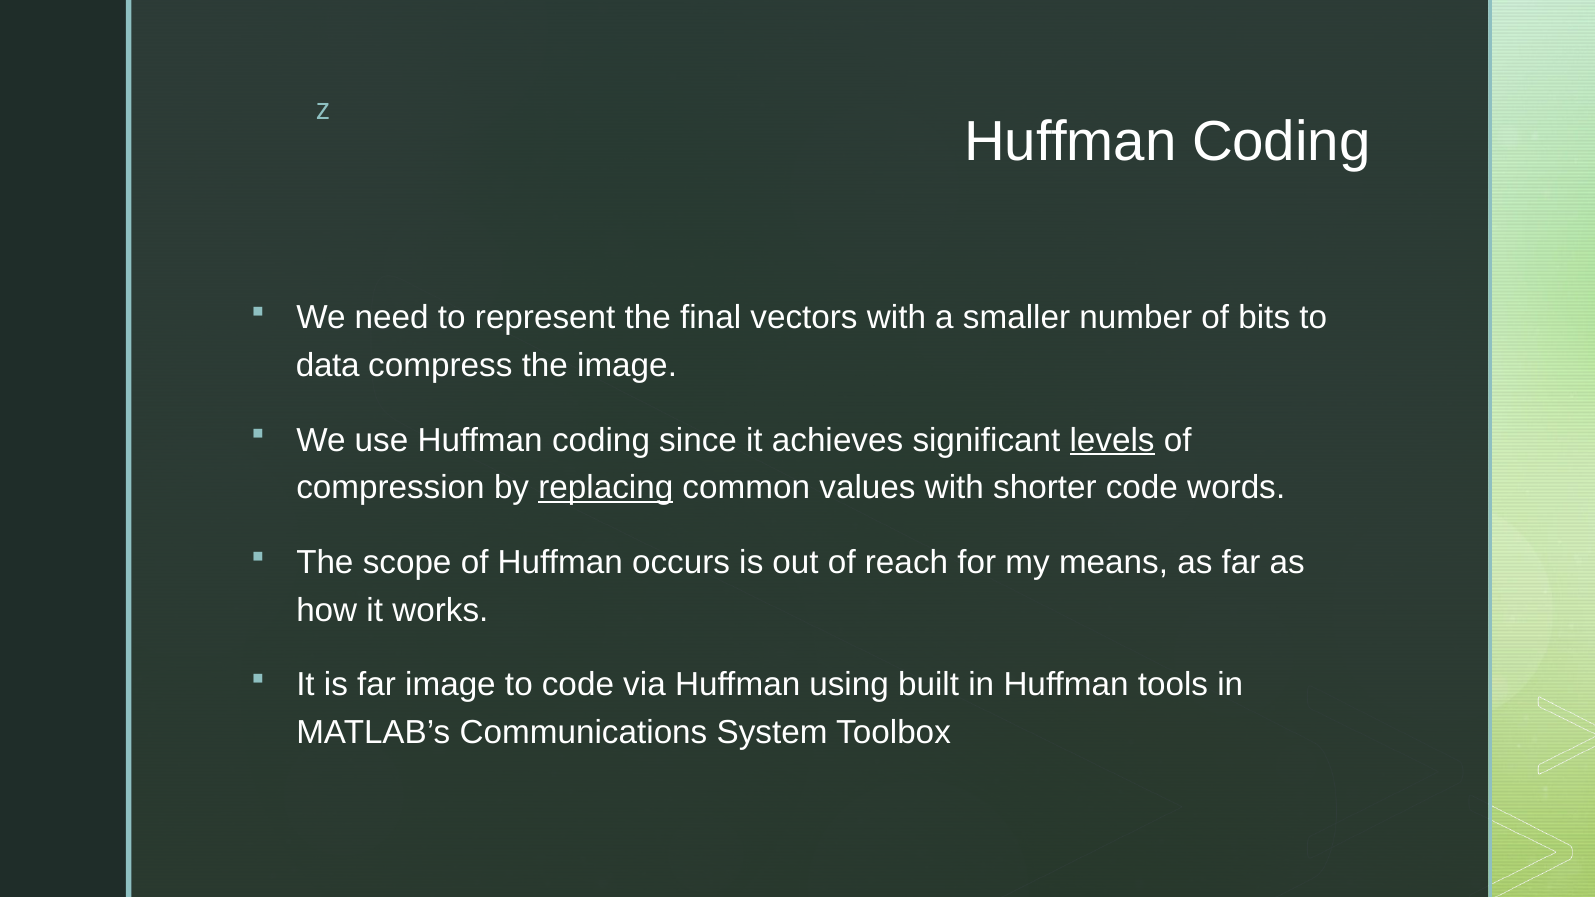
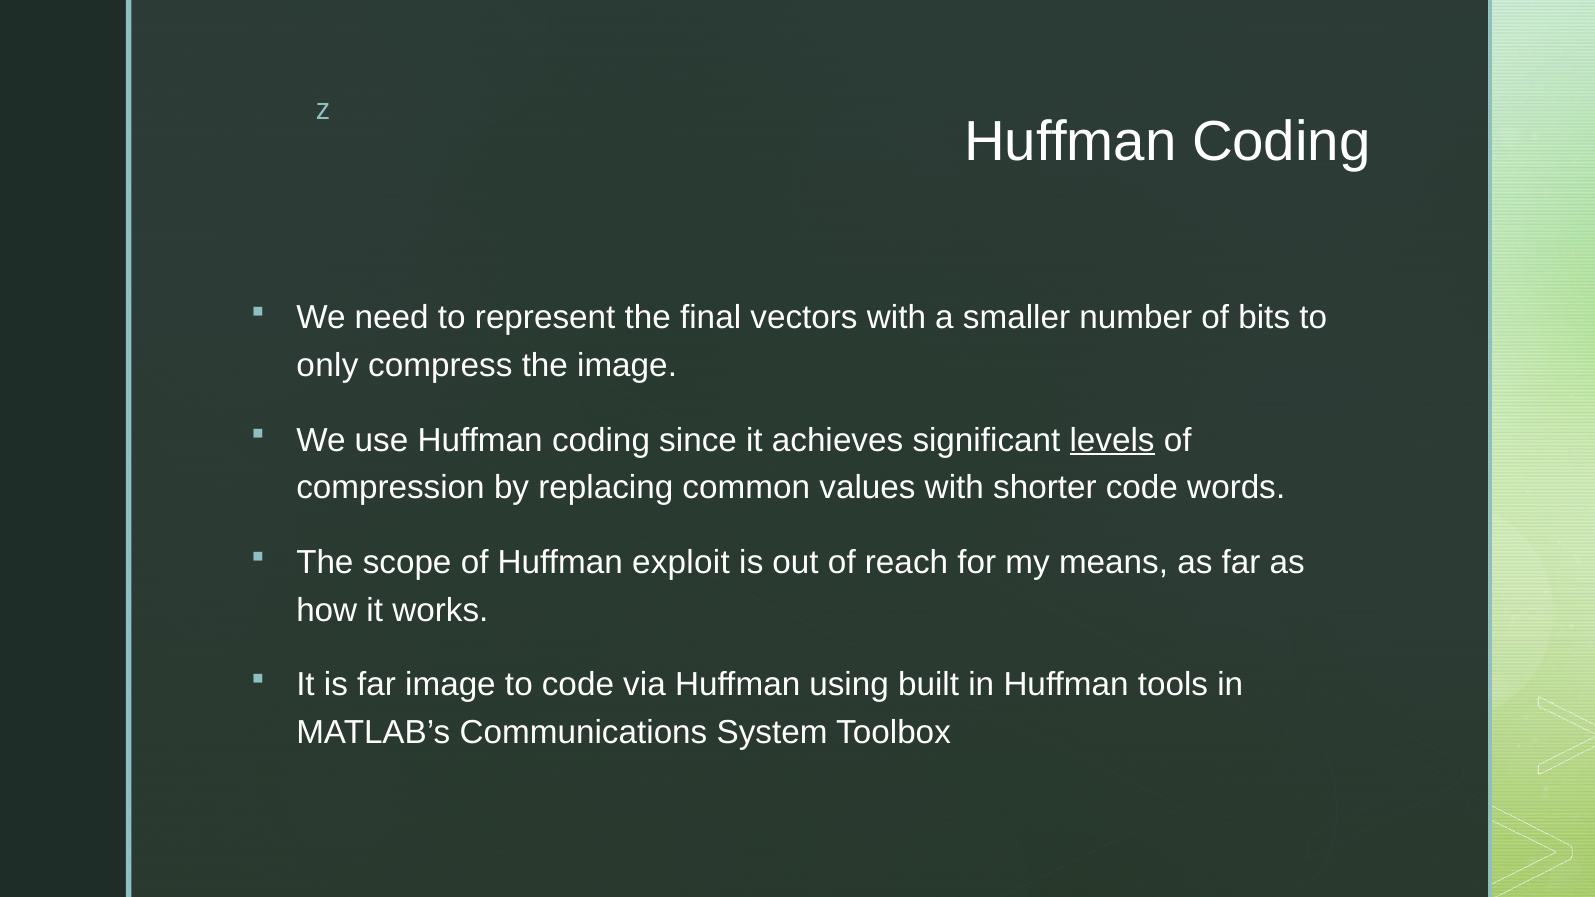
data: data -> only (327, 366)
replacing underline: present -> none (606, 488)
occurs: occurs -> exploit (681, 563)
